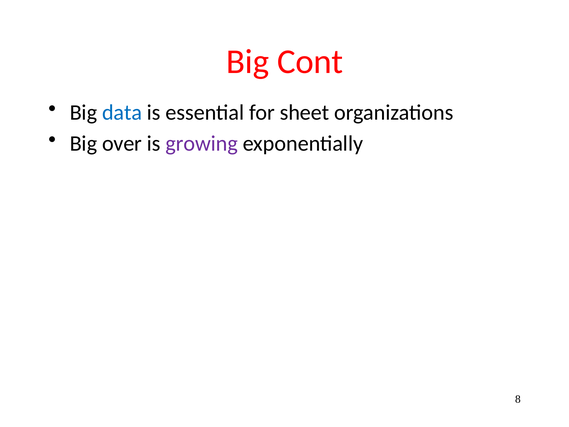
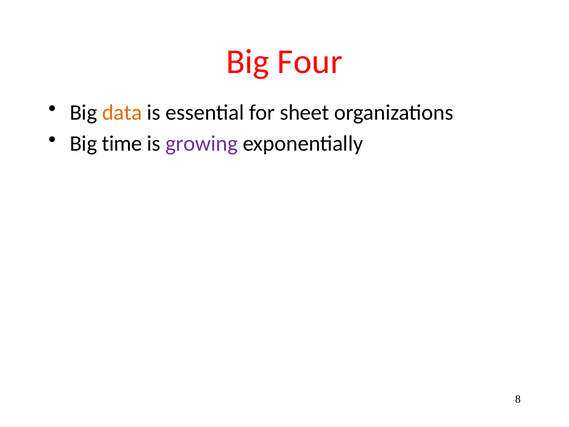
Cont: Cont -> Four (310, 62)
data colour: blue -> orange (122, 113)
over: over -> time (122, 144)
